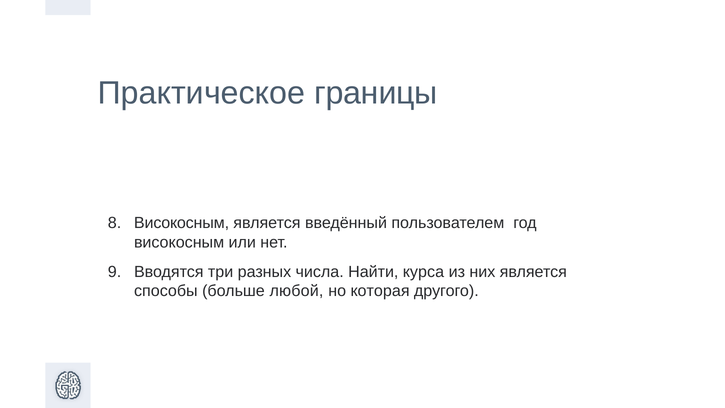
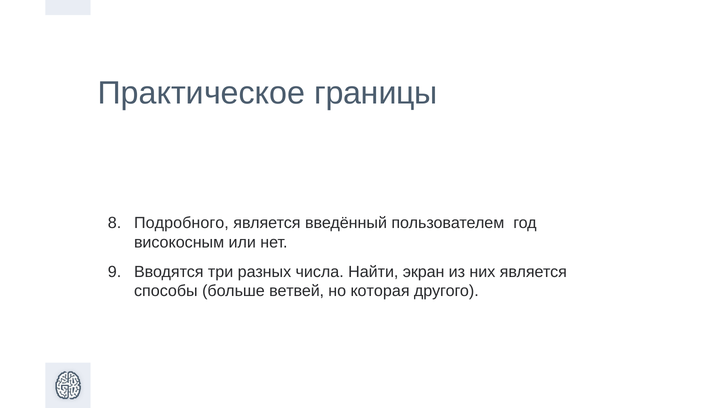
Високосным: Високосным -> Подробного (181, 223)
курса: курса -> экран (424, 272)
любой: любой -> ветвей (297, 291)
